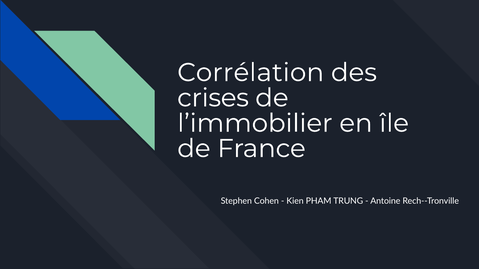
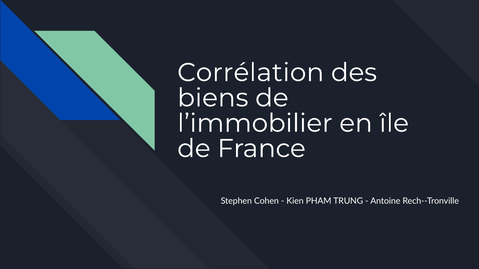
crises: crises -> biens (213, 98)
